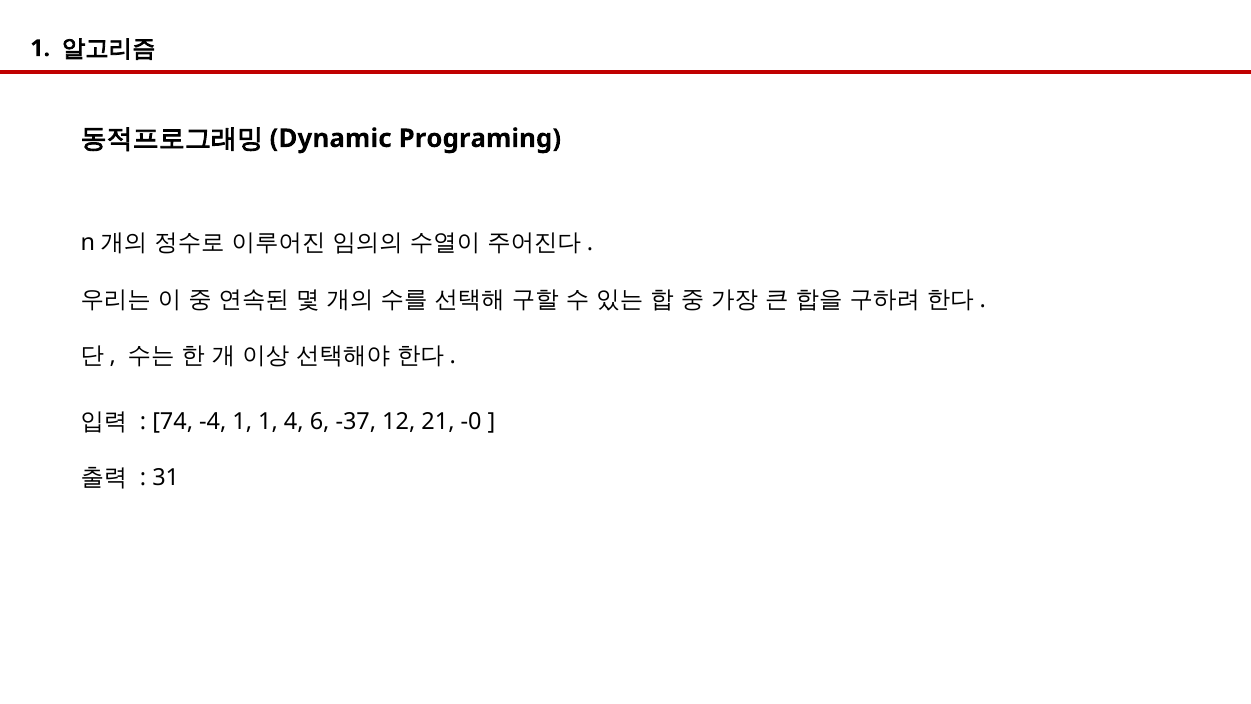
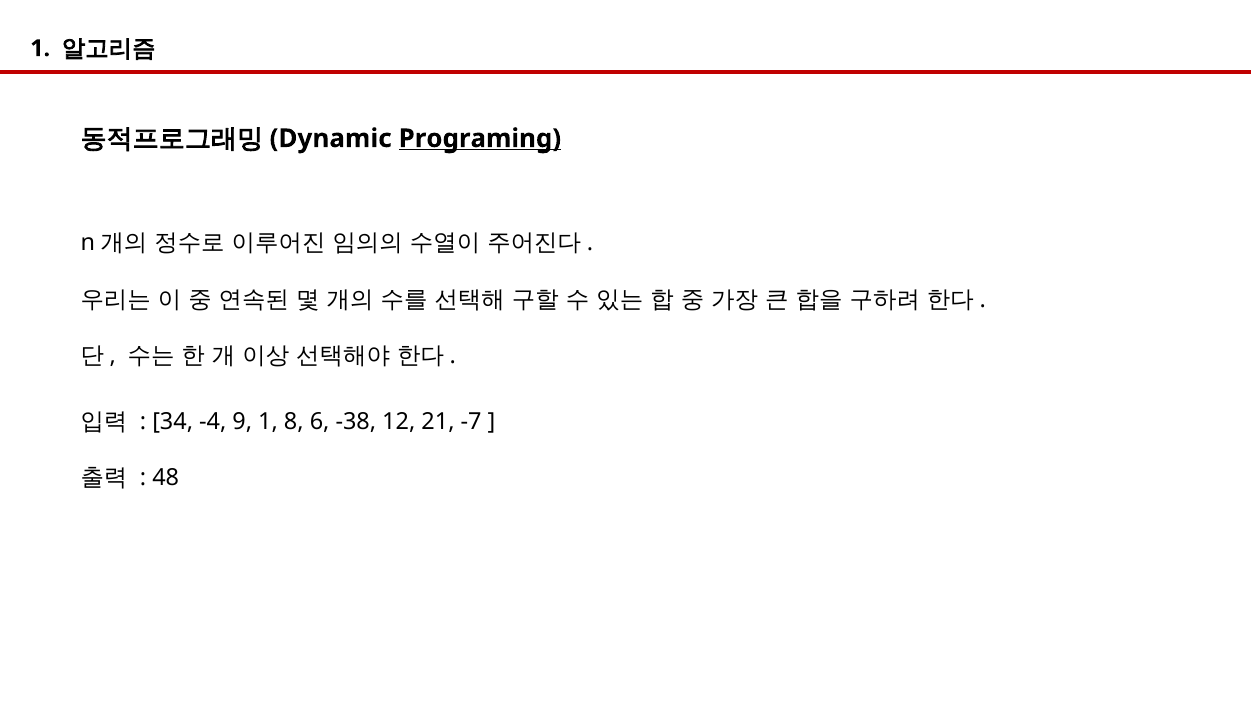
Programing underline: none -> present (480, 138)
74: 74 -> 34 (173, 421)
-4 1: 1 -> 9 (242, 421)
4: 4 -> 8 (294, 421)
-37: -37 -> -38 (356, 421)
-0: -0 -> -7 (471, 421)
31: 31 -> 48 (166, 478)
